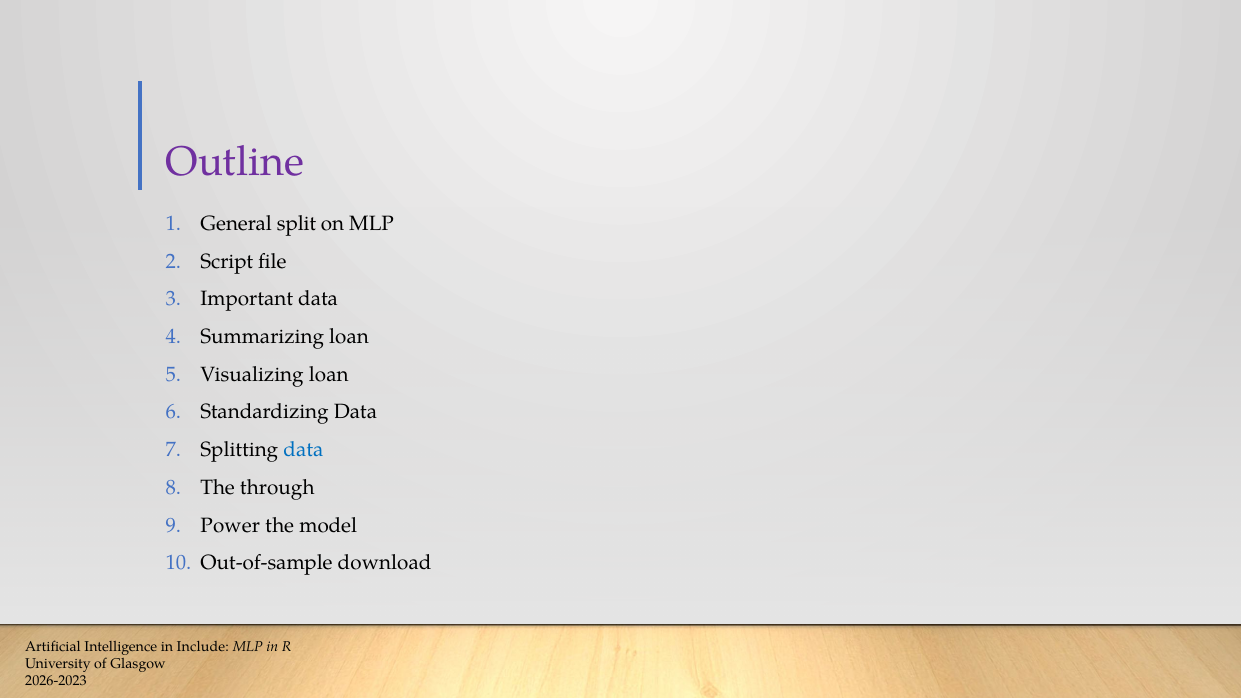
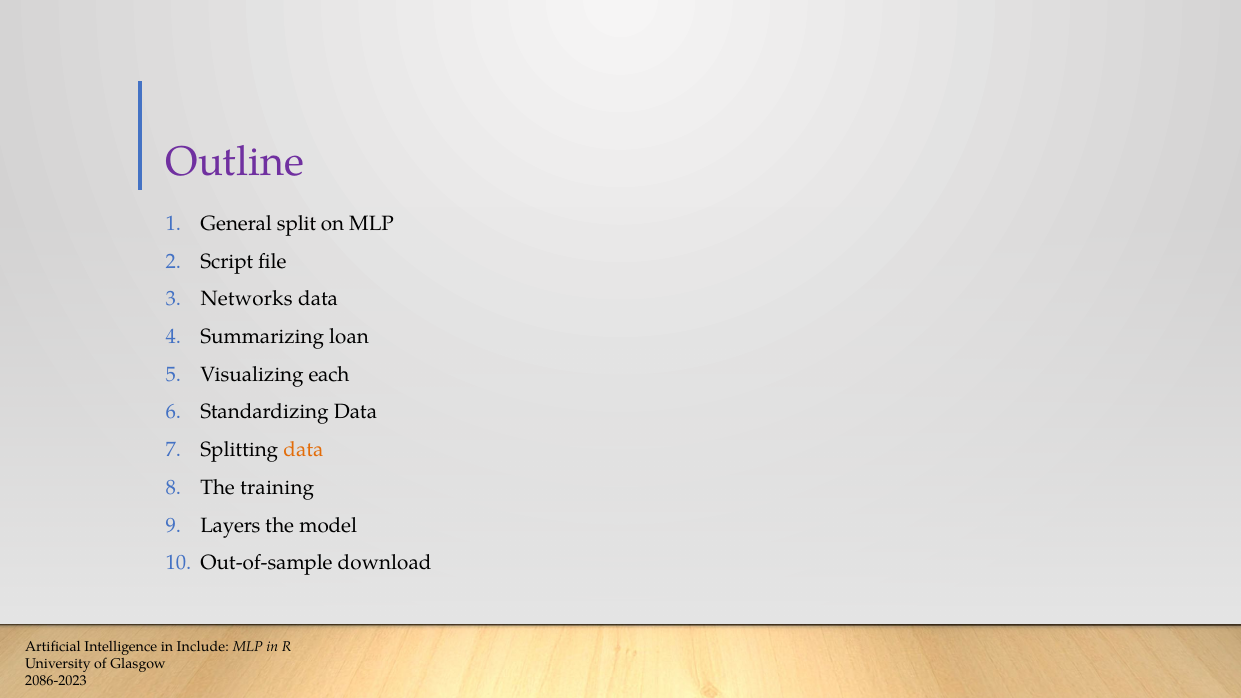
Important: Important -> Networks (247, 299)
Visualizing loan: loan -> each (329, 374)
data colour: blue -> orange (303, 450)
through: through -> training (277, 488)
Power: Power -> Layers (230, 525)
2026-2023: 2026-2023 -> 2086-2023 (56, 681)
